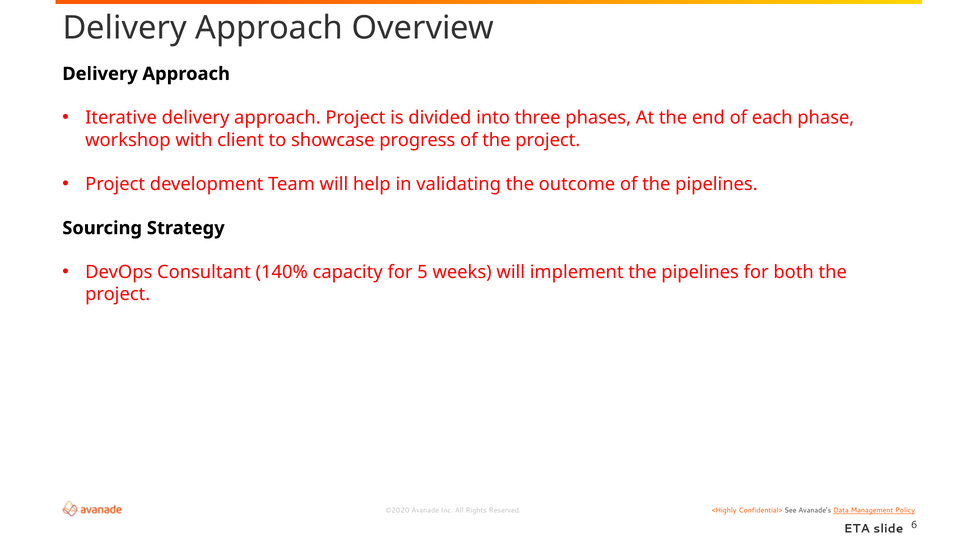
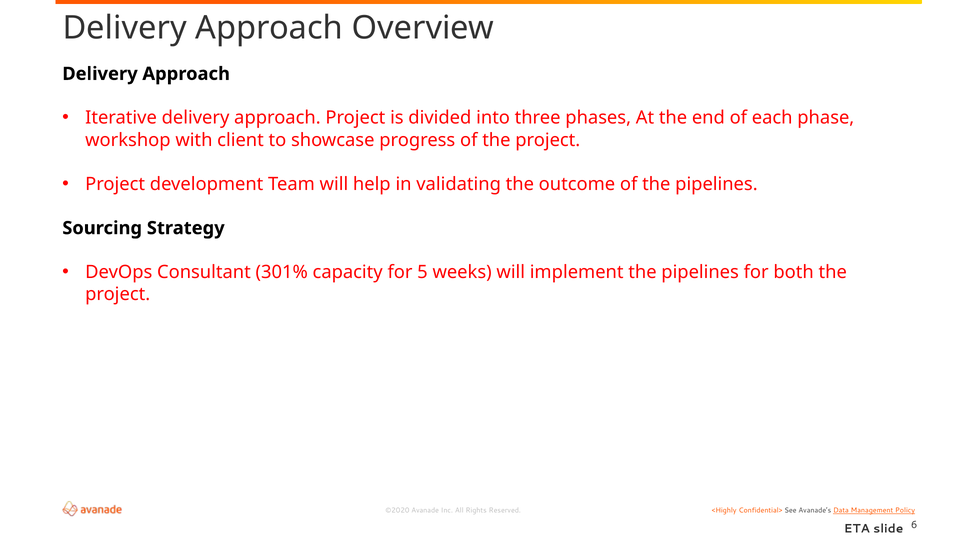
140%: 140% -> 301% (282, 272)
